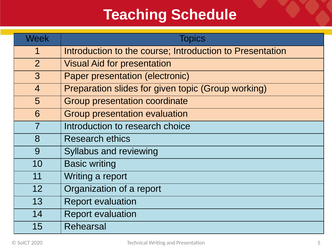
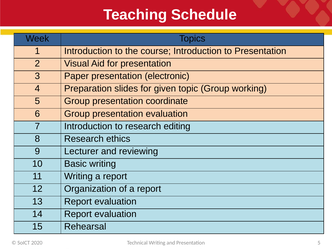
choice: choice -> editing (177, 126)
Syllabus: Syllabus -> Lecturer (81, 151)
